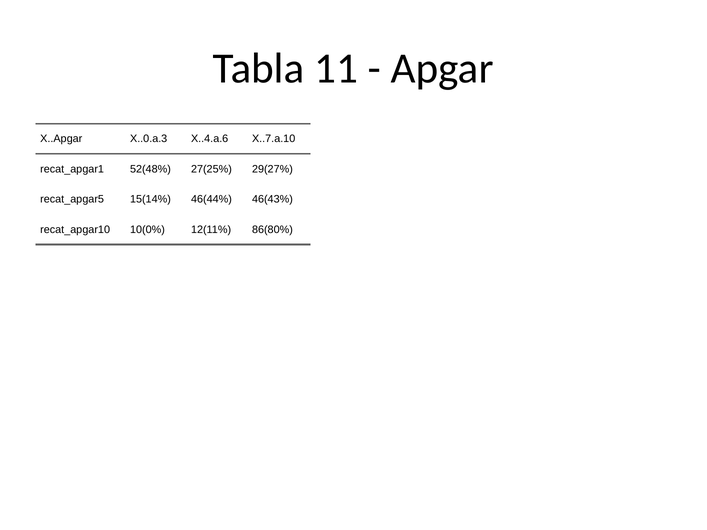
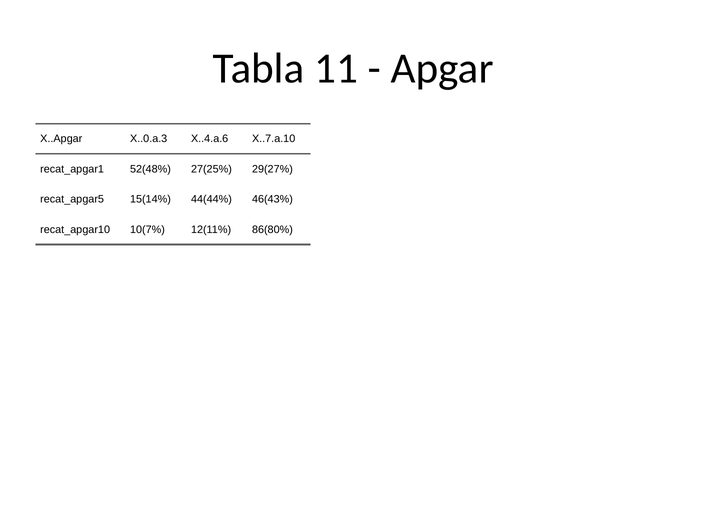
46(44%: 46(44% -> 44(44% (211, 199)
10(0%: 10(0% -> 10(7% (147, 230)
